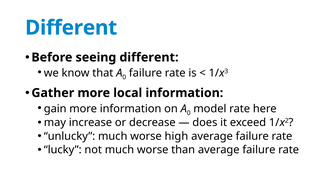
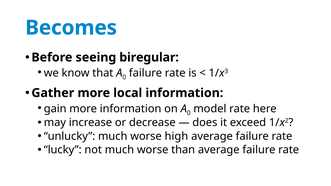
Different: Different -> Becomes (71, 28)
seeing different: different -> biregular (149, 57)
